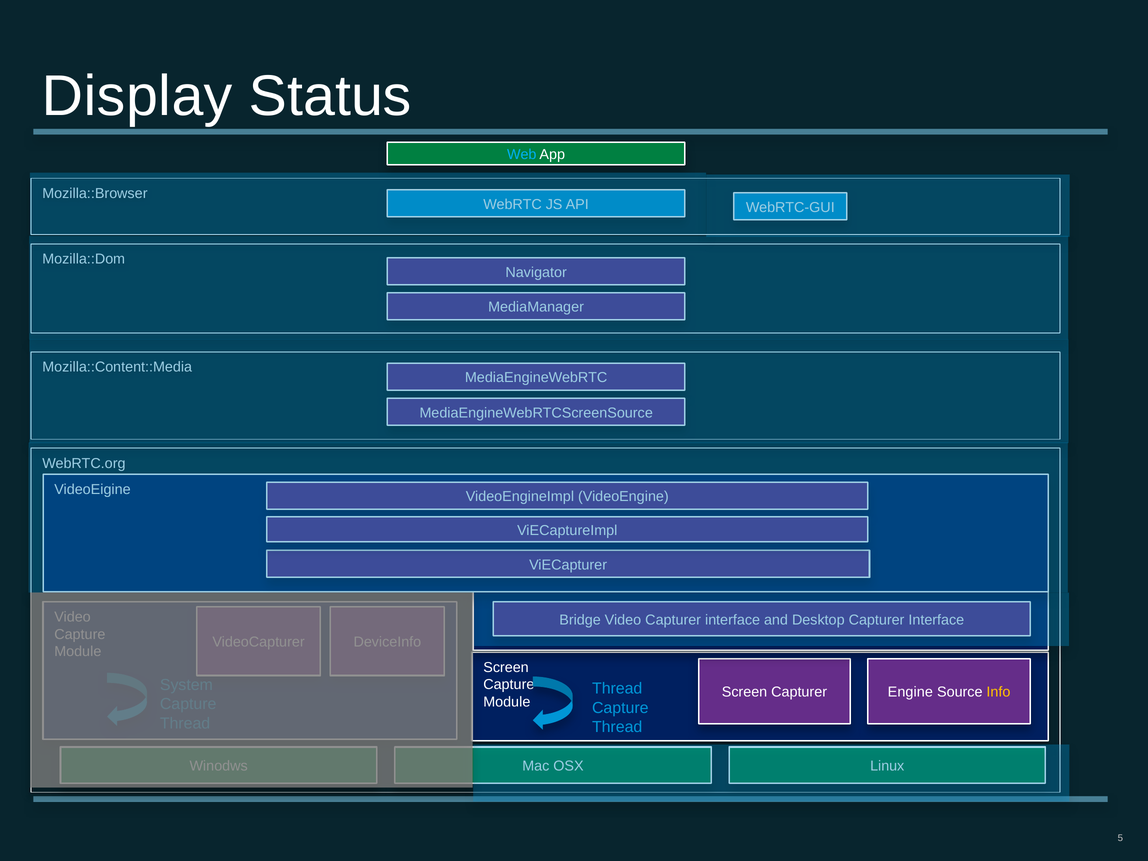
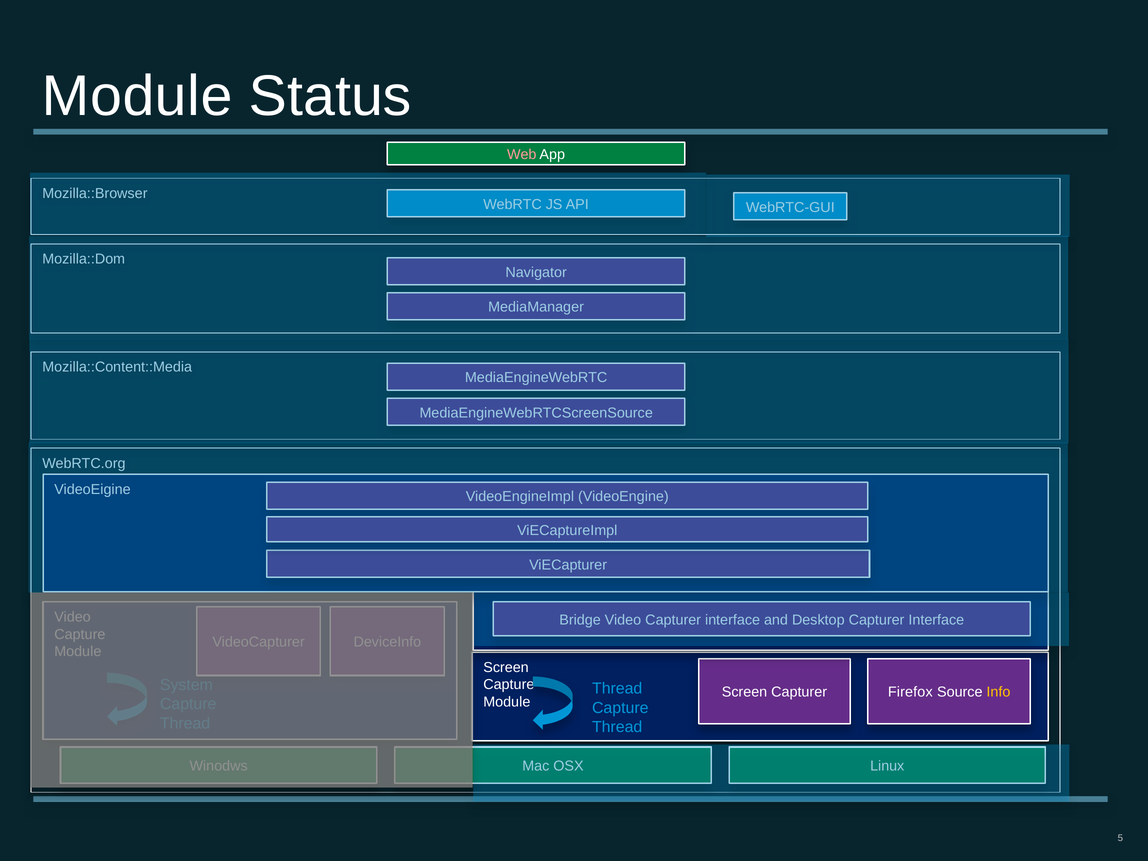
Display: Display -> Module (137, 96)
Web colour: light blue -> pink (522, 154)
Engine: Engine -> Firefox (910, 692)
